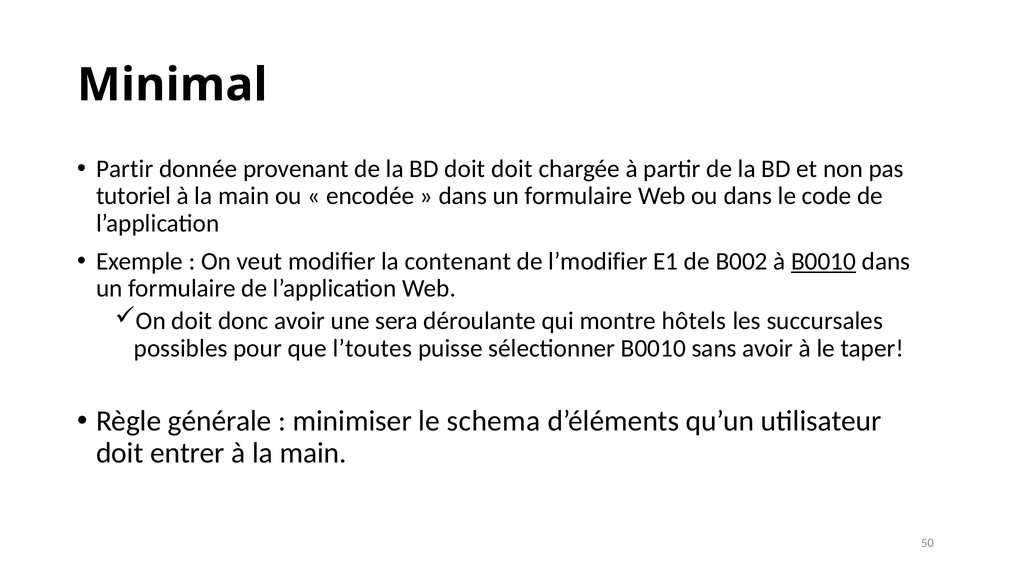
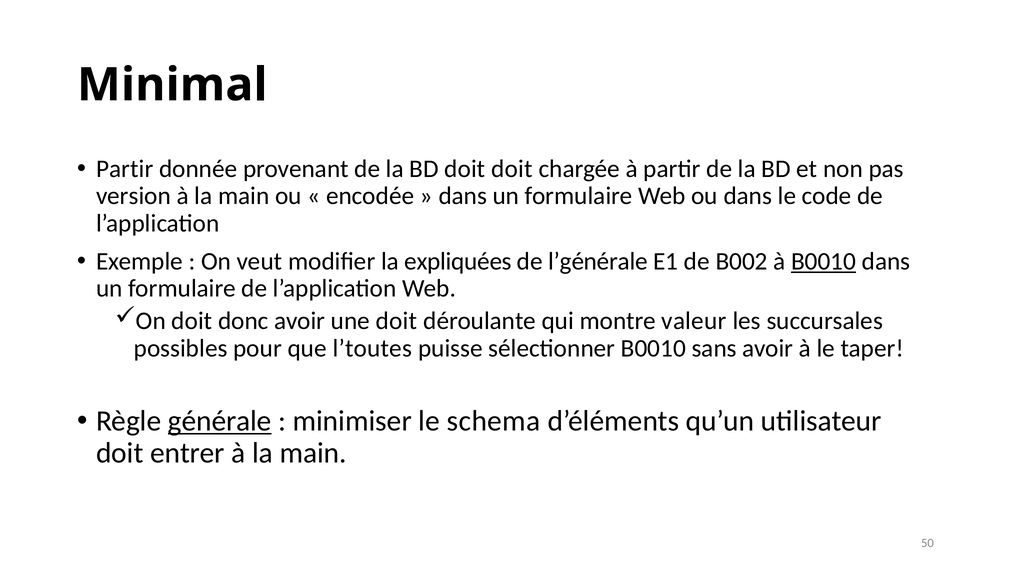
tutoriel: tutoriel -> version (134, 196)
contenant: contenant -> expliquées (458, 261)
l’modifier: l’modifier -> l’générale (598, 261)
une sera: sera -> doit (396, 321)
hôtels: hôtels -> valeur (694, 321)
générale underline: none -> present (220, 421)
